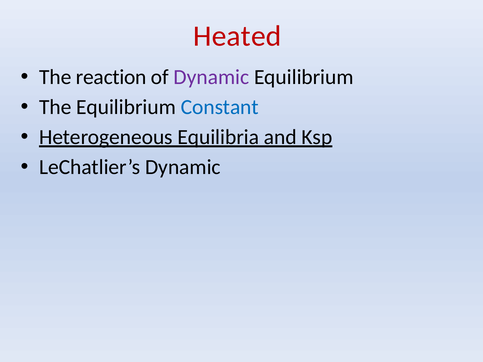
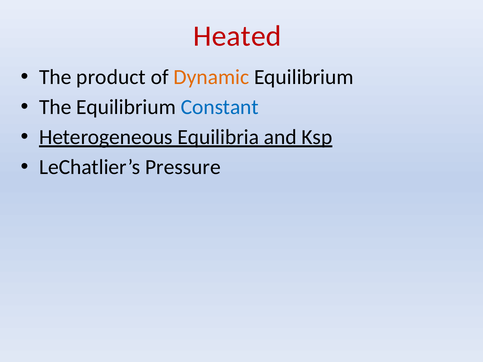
reaction: reaction -> product (111, 77)
Dynamic colour: purple -> orange (211, 77)
LeChatlier’s Dynamic: Dynamic -> Pressure (183, 167)
